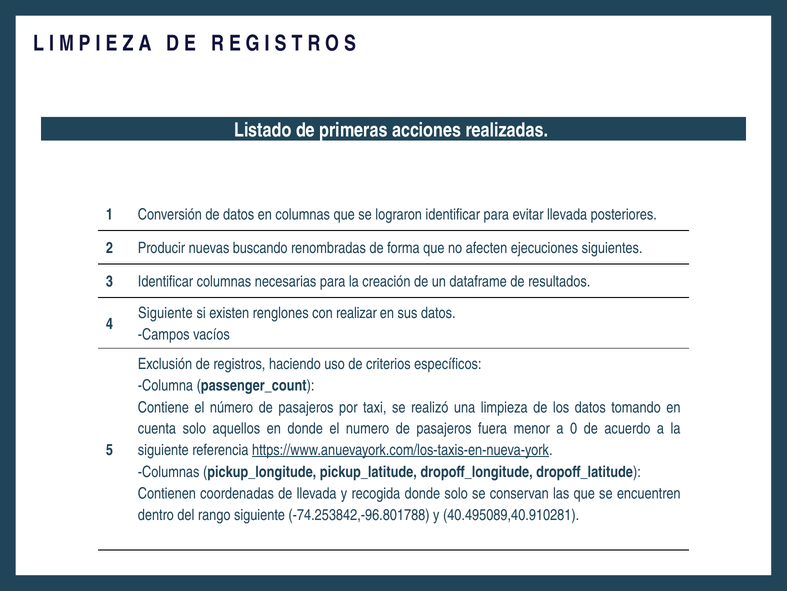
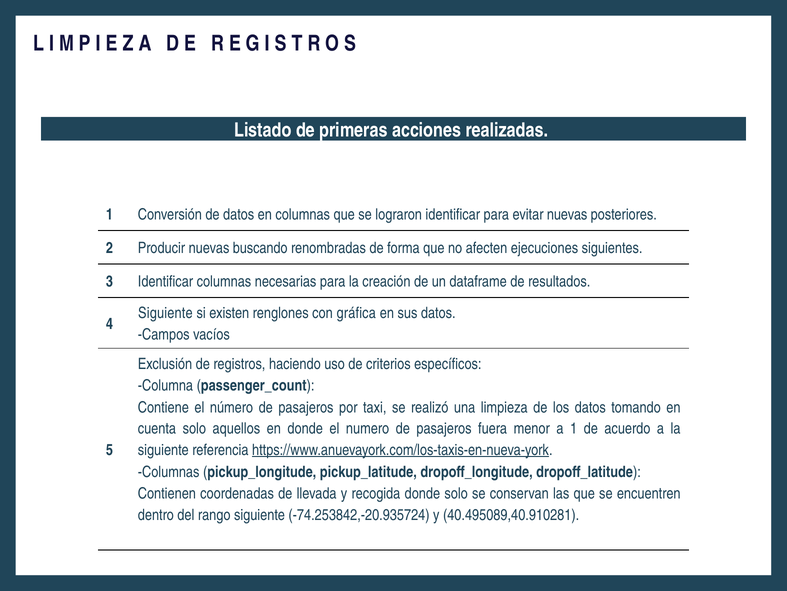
evitar llevada: llevada -> nuevas (567, 215)
realizar: realizar -> gráfica (356, 313)
a 0: 0 -> 1 (574, 428)
-74.253842,-96.801788: -74.253842,-96.801788 -> -74.253842,-20.935724 (359, 514)
